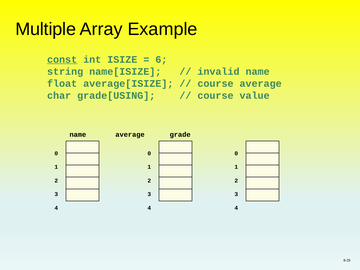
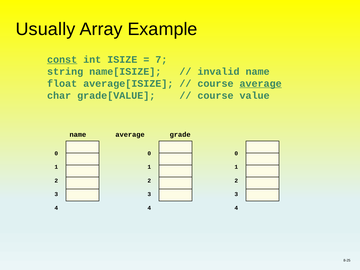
Multiple: Multiple -> Usually (45, 29)
6: 6 -> 7 (161, 59)
average underline: none -> present (261, 84)
grade[USING: grade[USING -> grade[VALUE (116, 96)
